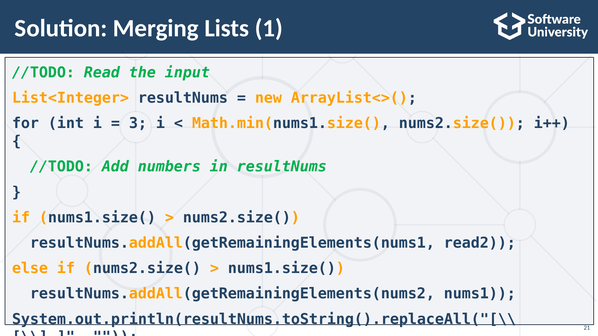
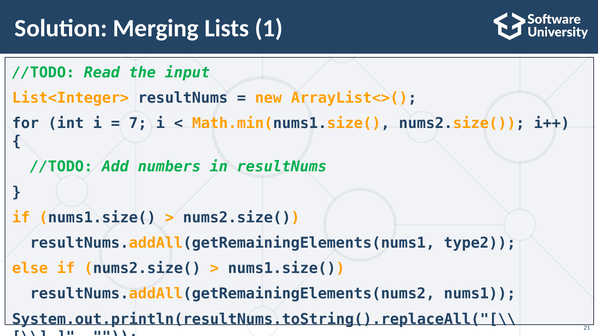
3: 3 -> 7 (138, 124)
read2: read2 -> type2 (480, 243)
